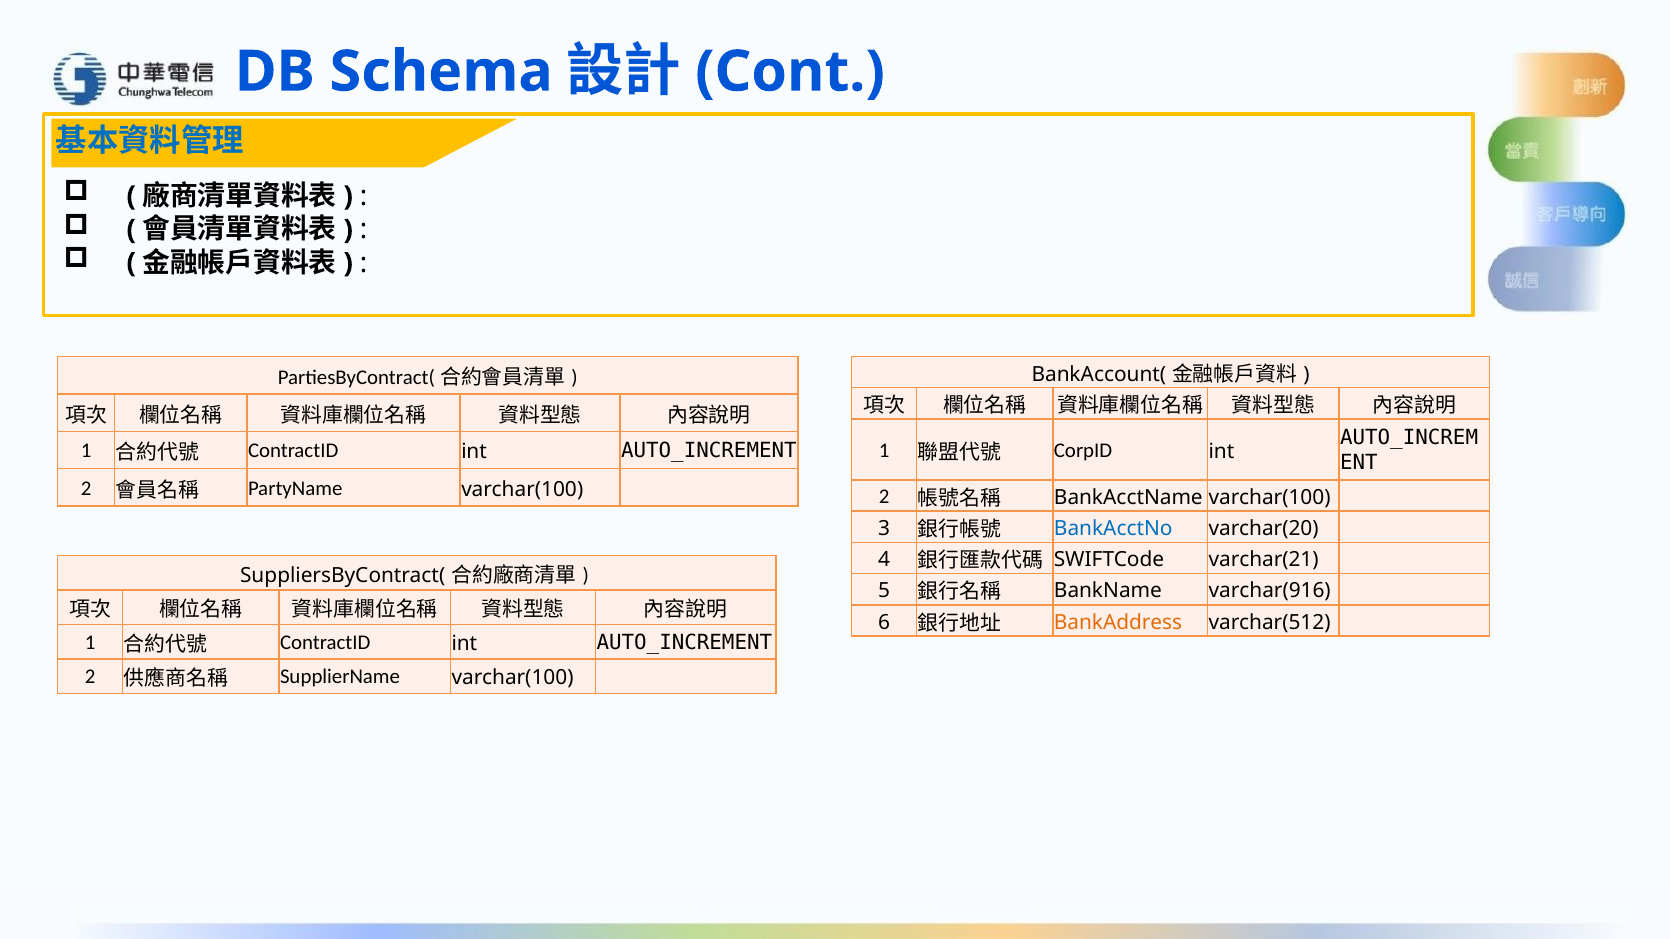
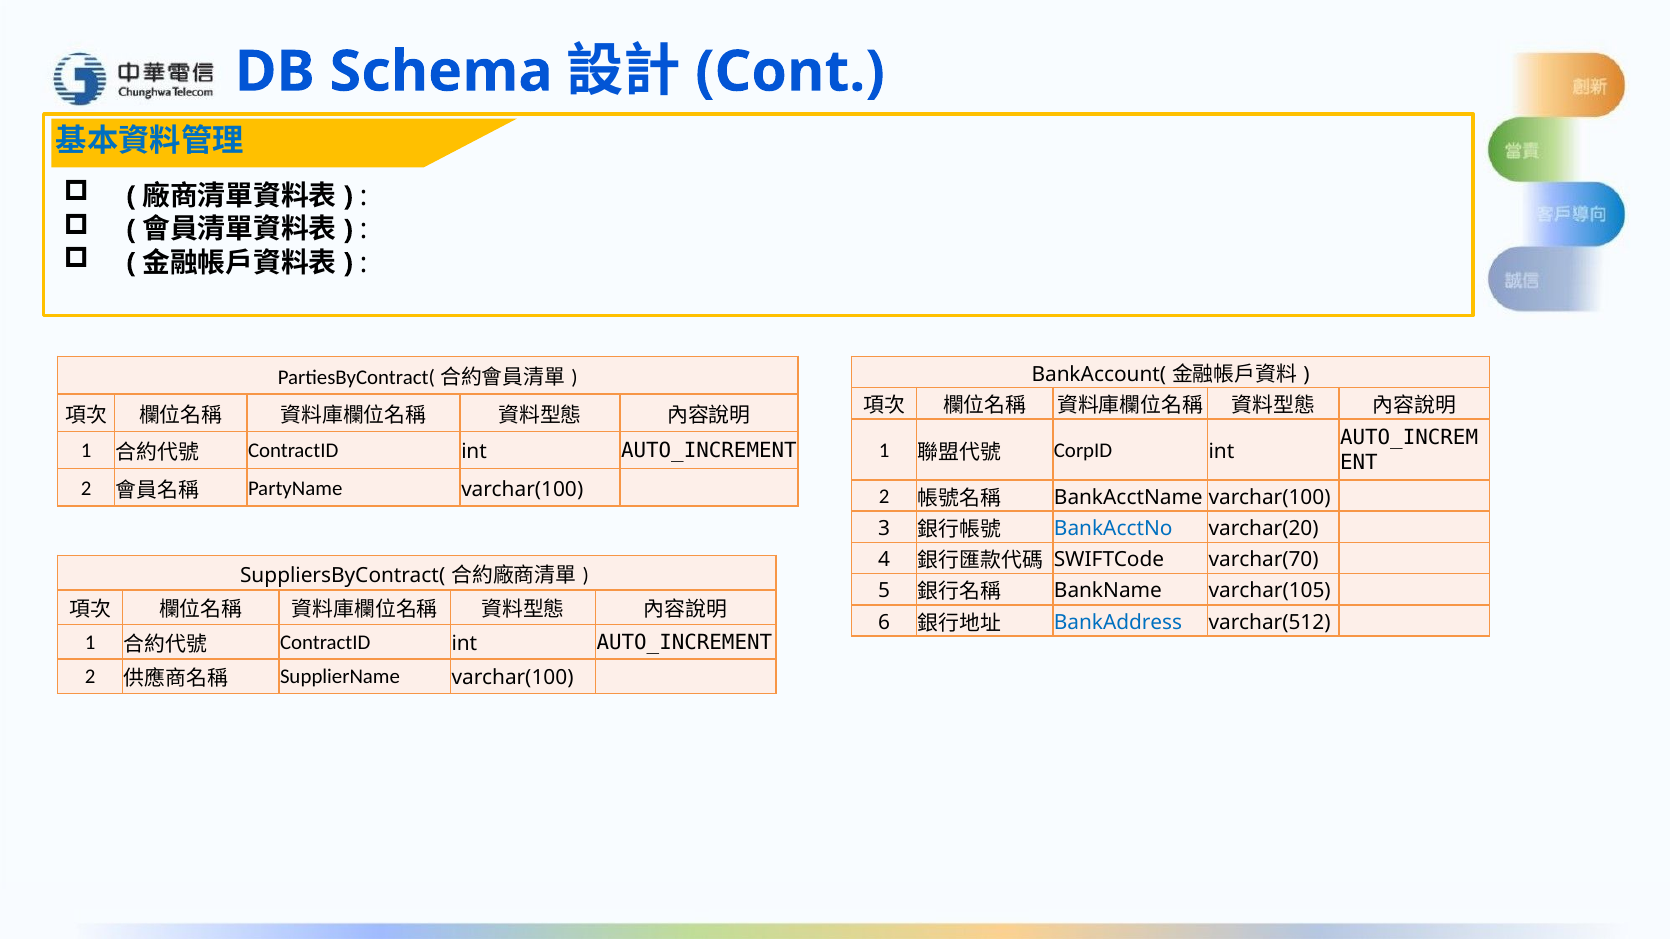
varchar(21: varchar(21 -> varchar(70 (1264, 560)
varchar(916: varchar(916 -> varchar(105 (1270, 591)
BankAddress colour: orange -> blue (1118, 622)
